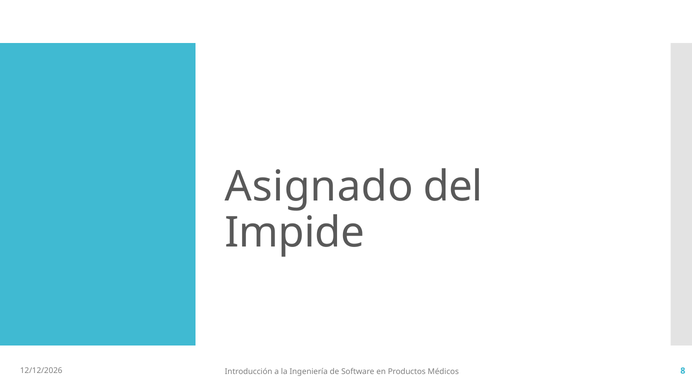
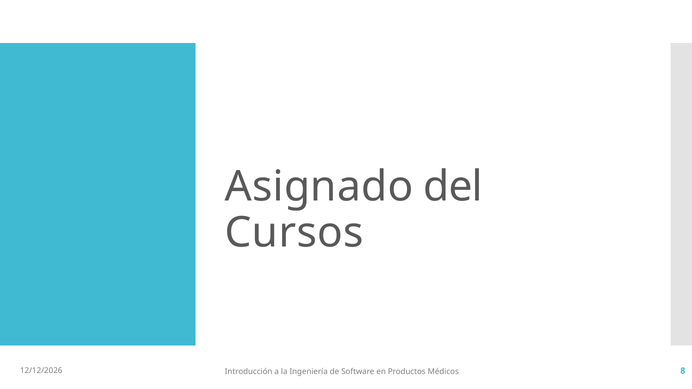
Impide: Impide -> Cursos (294, 233)
